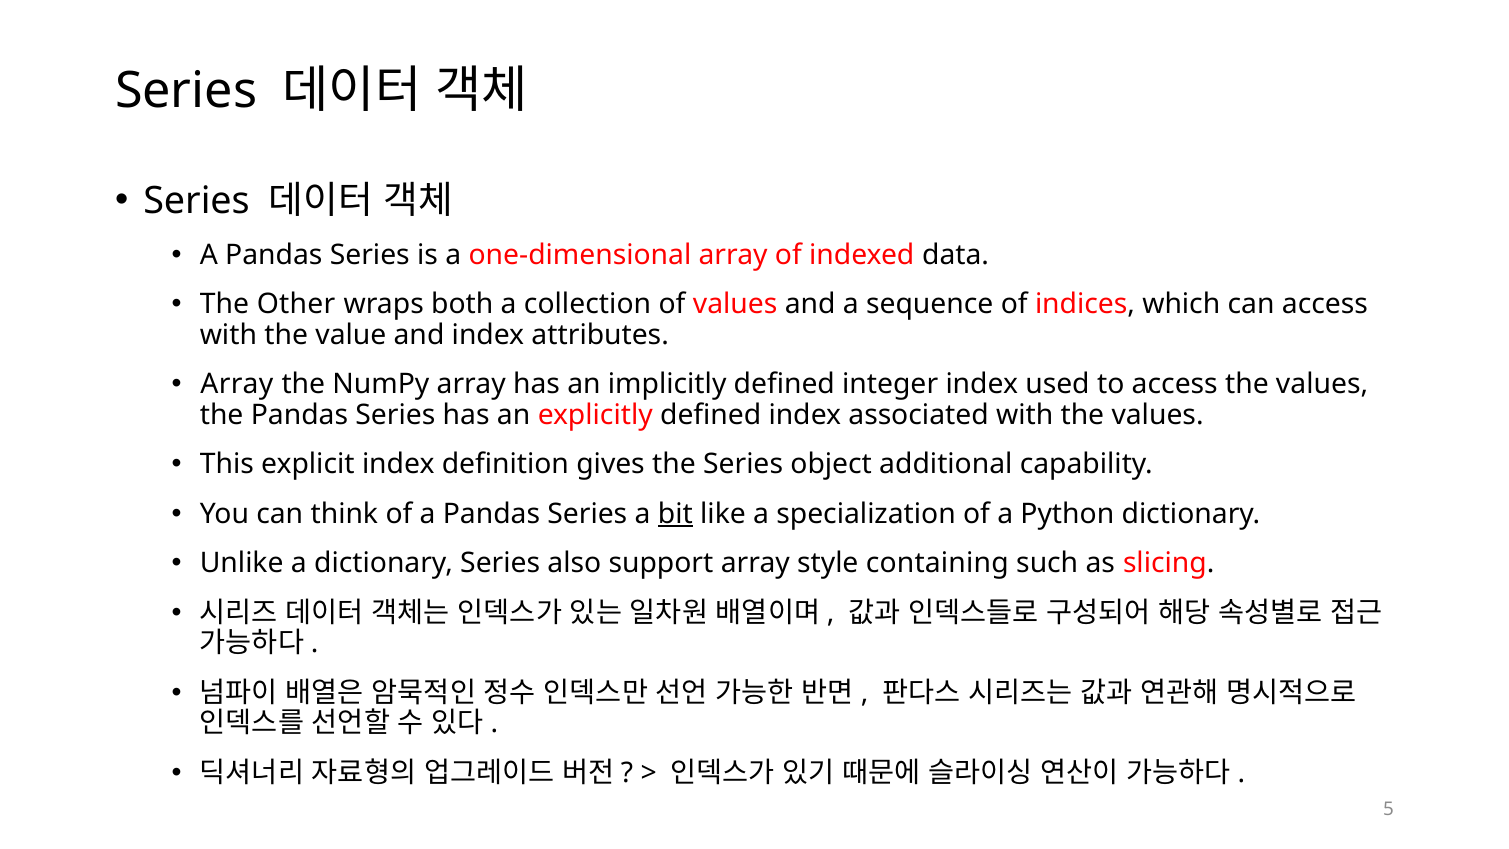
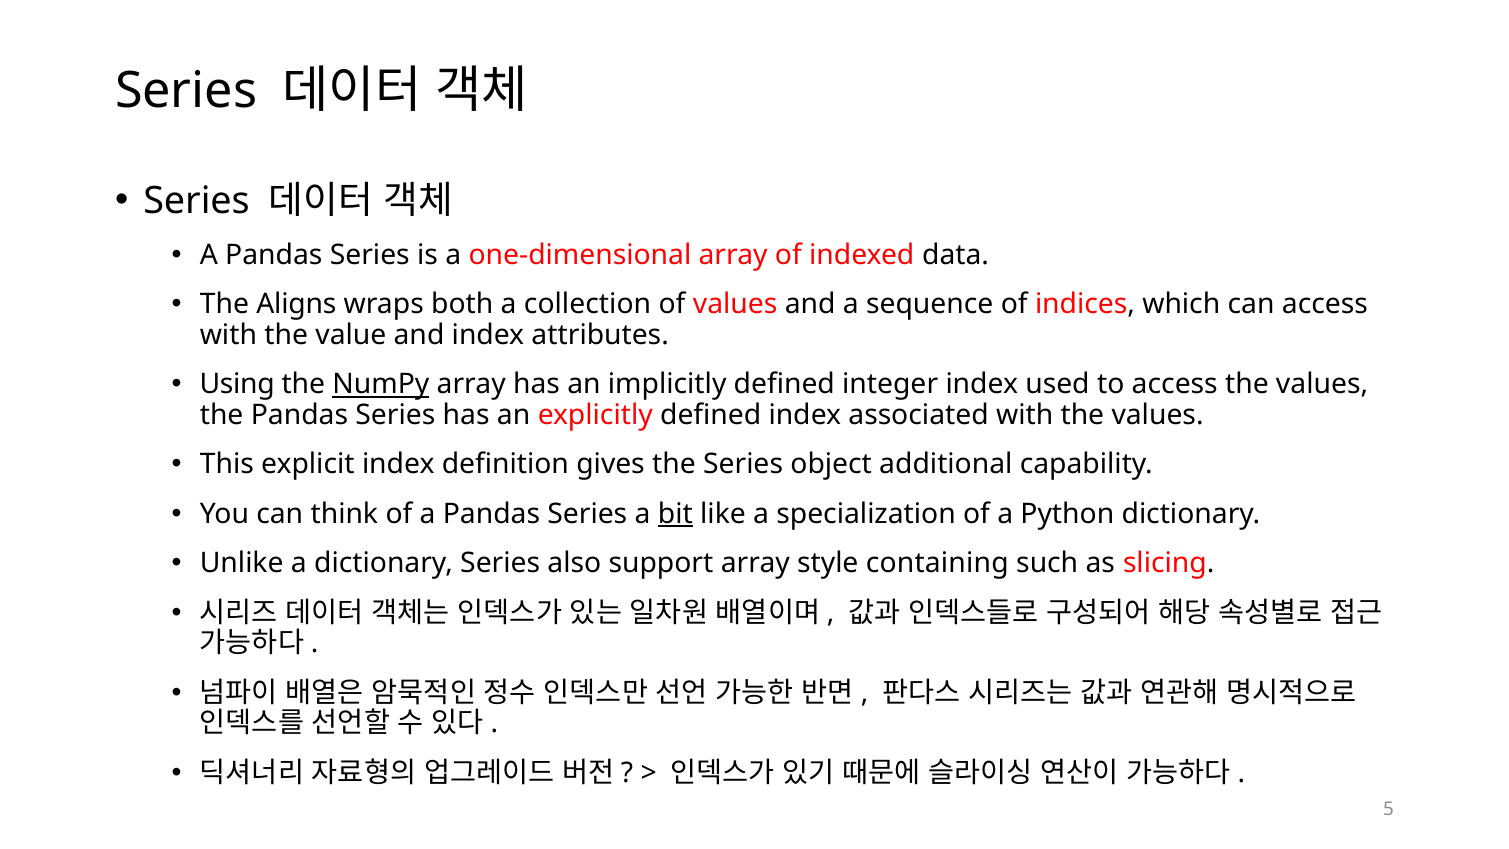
Other: Other -> Aligns (296, 304)
Array: Array -> Using (237, 384)
NumPy underline: none -> present (381, 384)
